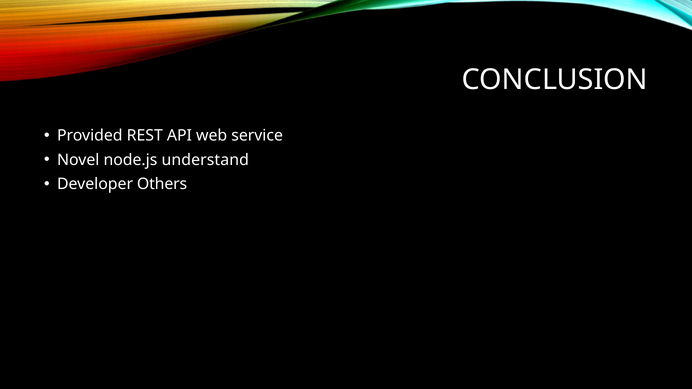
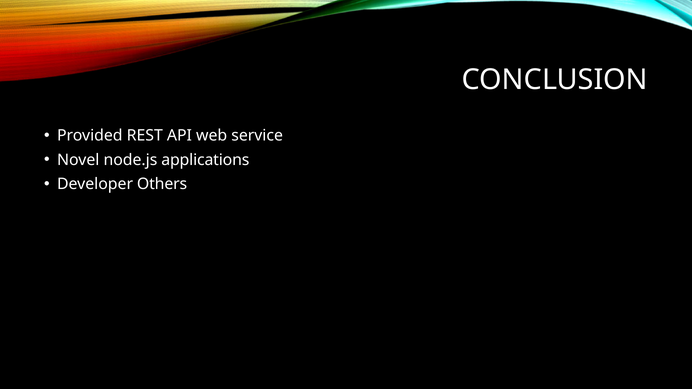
understand: understand -> applications (205, 160)
